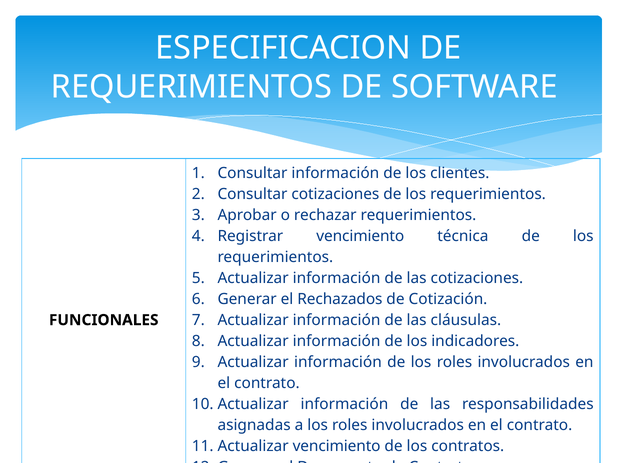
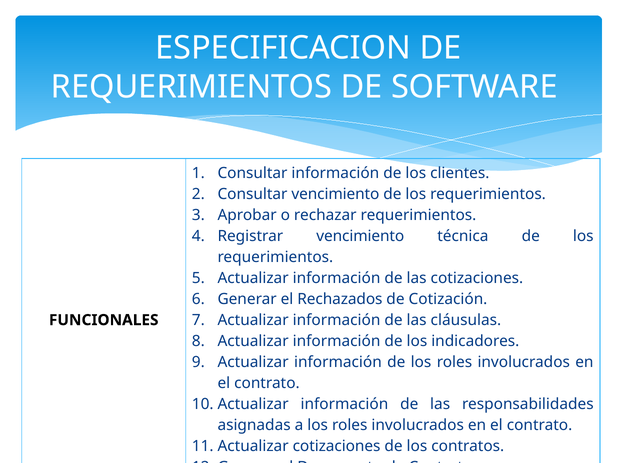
Consultar cotizaciones: cotizaciones -> vencimiento (335, 194)
Actualizar vencimiento: vencimiento -> cotizaciones (337, 446)
